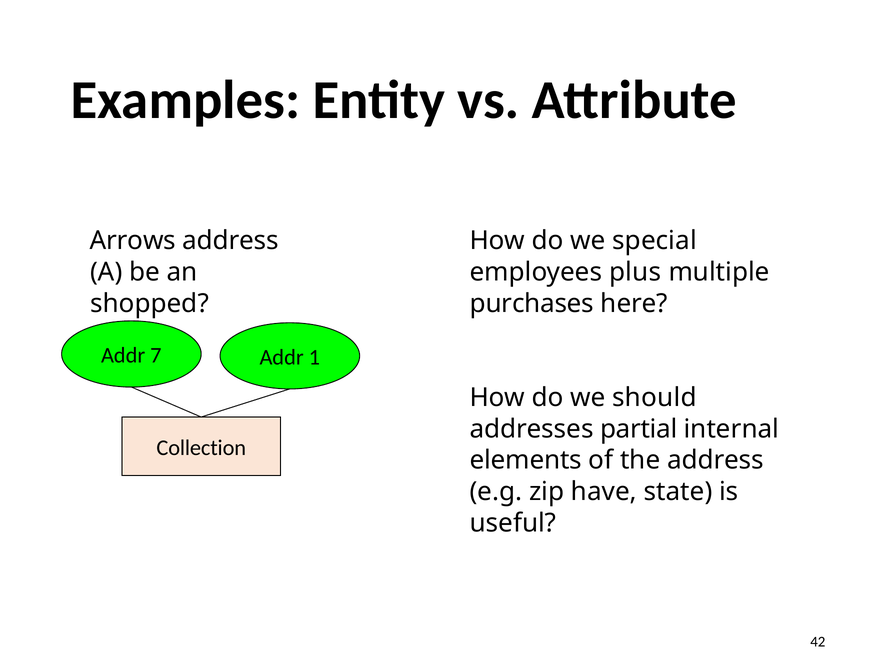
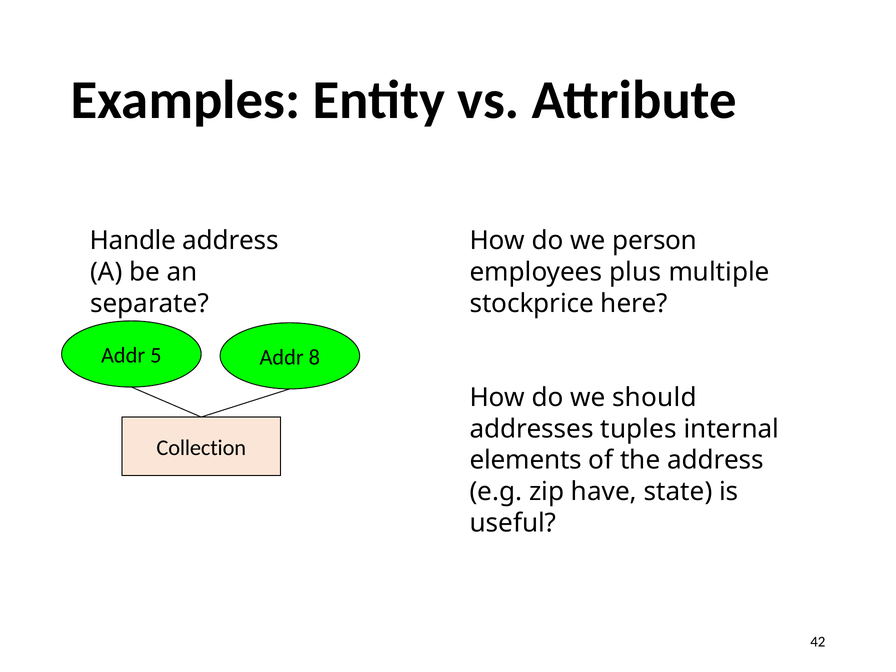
Arrows: Arrows -> Handle (133, 241)
special: special -> person (655, 241)
shopped: shopped -> separate (150, 304)
purchases: purchases -> stockprice (532, 303)
7: 7 -> 5 (156, 356)
1: 1 -> 8 (314, 357)
partial: partial -> tuples (639, 429)
